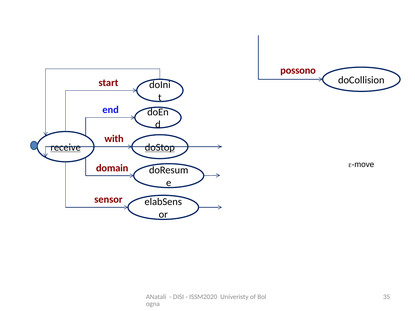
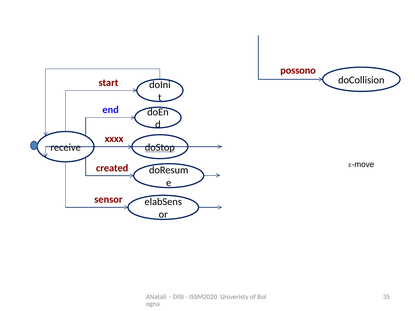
with: with -> xxxx (114, 139)
receive underline: present -> none (66, 147)
domain: domain -> created (112, 168)
